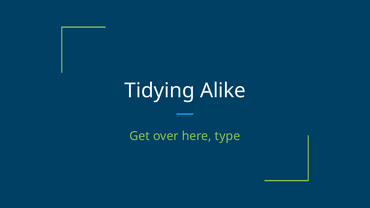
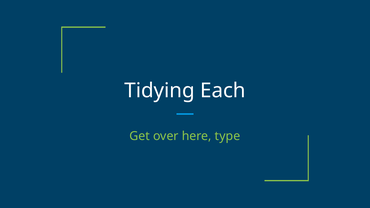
Alike: Alike -> Each (223, 91)
